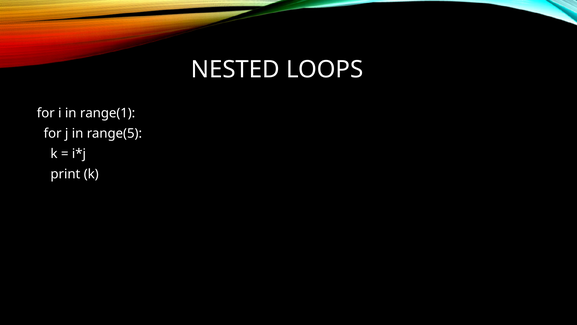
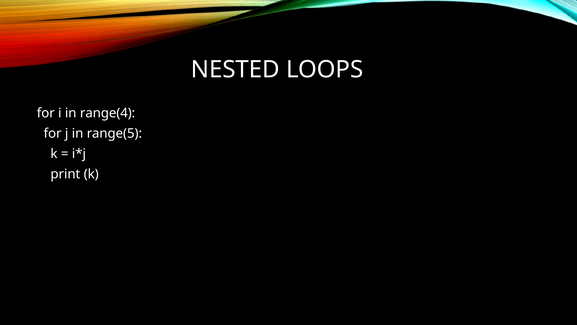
range(1: range(1 -> range(4 (108, 113)
